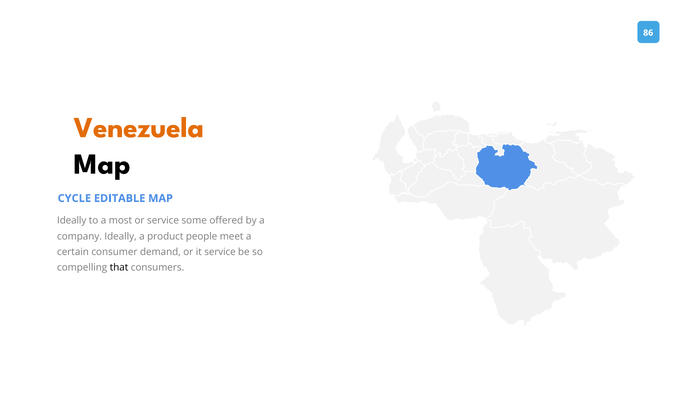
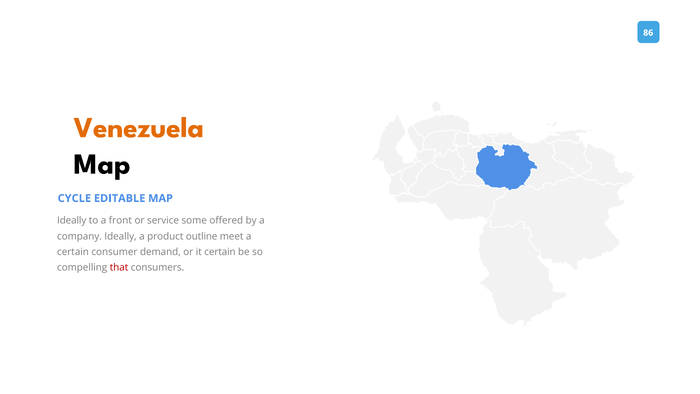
most: most -> front (120, 220)
people: people -> outline (202, 236)
it service: service -> certain (220, 252)
that colour: black -> red (119, 268)
